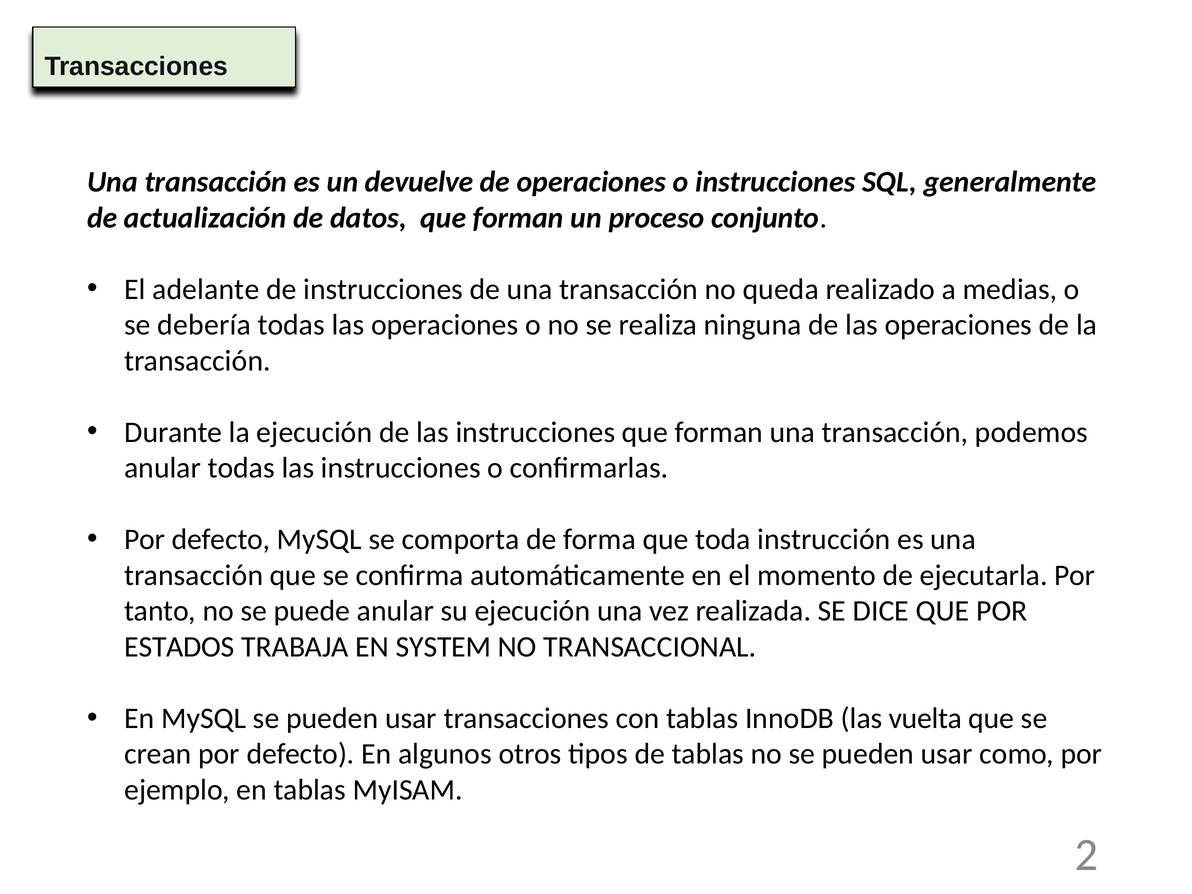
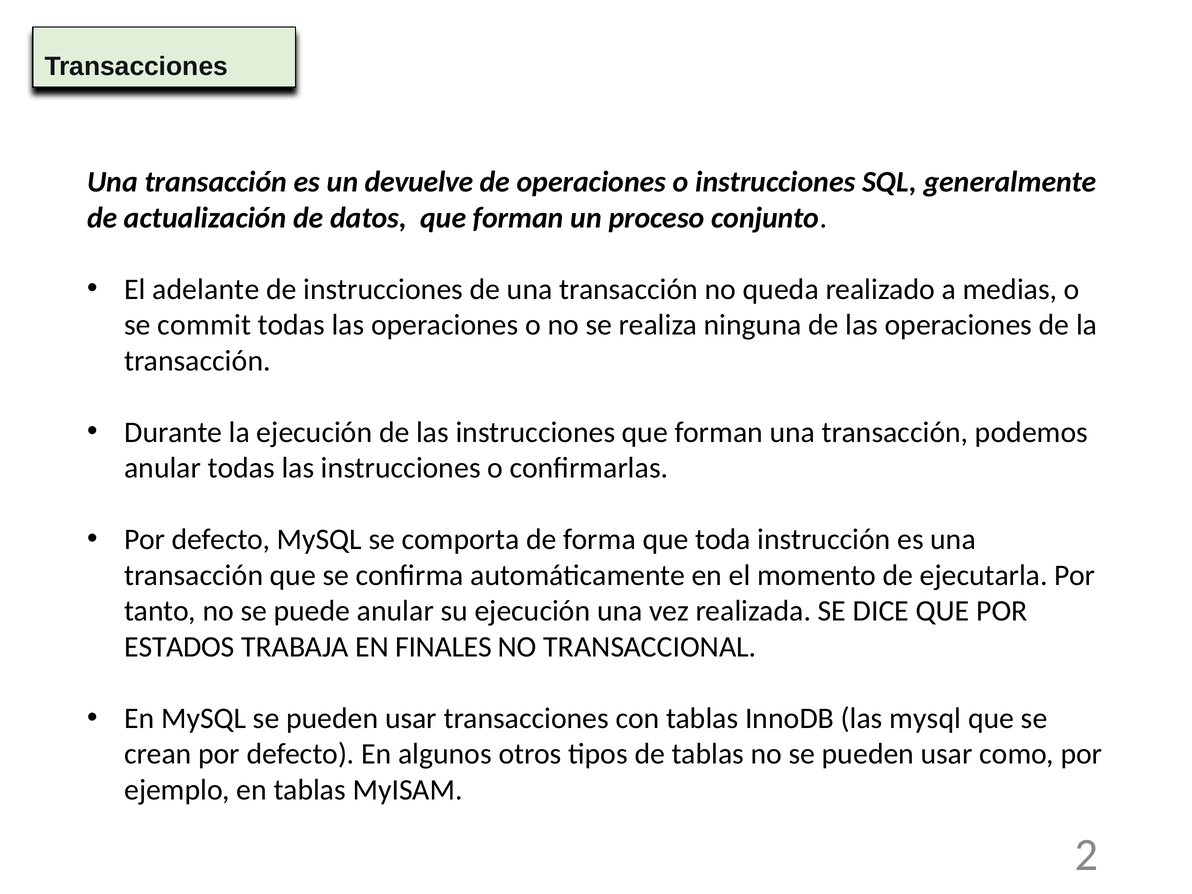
debería: debería -> commit (204, 325)
SYSTEM: SYSTEM -> FINALES (444, 647)
las vuelta: vuelta -> mysql (925, 718)
